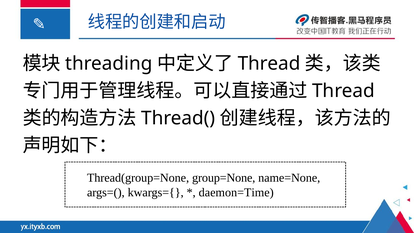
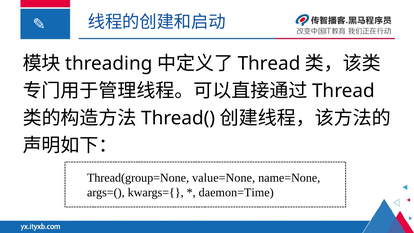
group=None: group=None -> value=None (224, 178)
